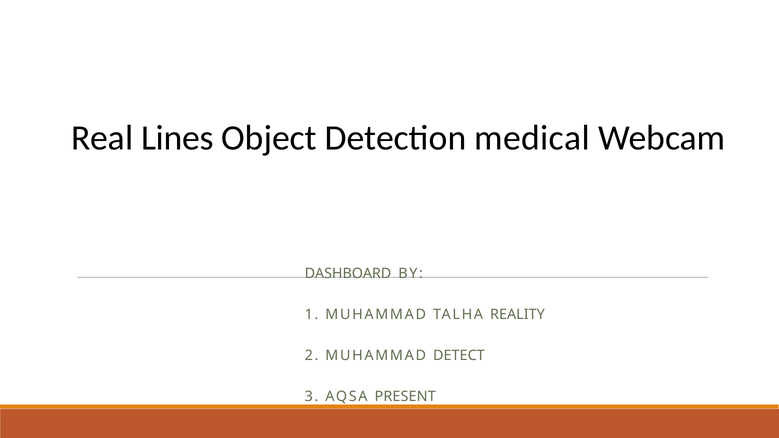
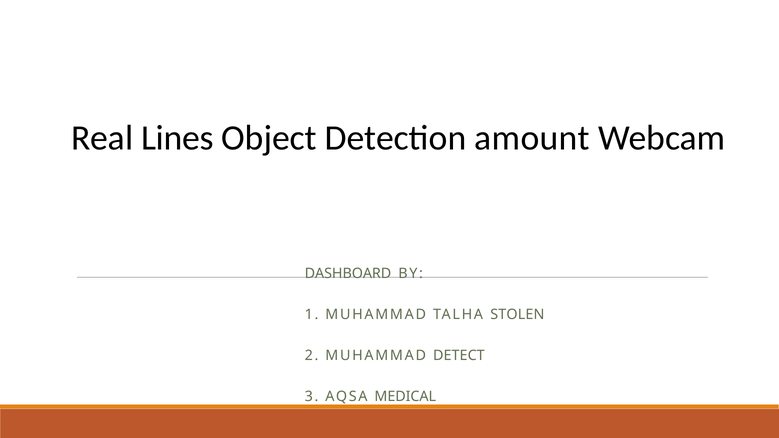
medical: medical -> amount (532, 138)
REALITY: REALITY -> STOLEN (517, 315)
PRESENT: PRESENT -> MEDICAL (405, 396)
